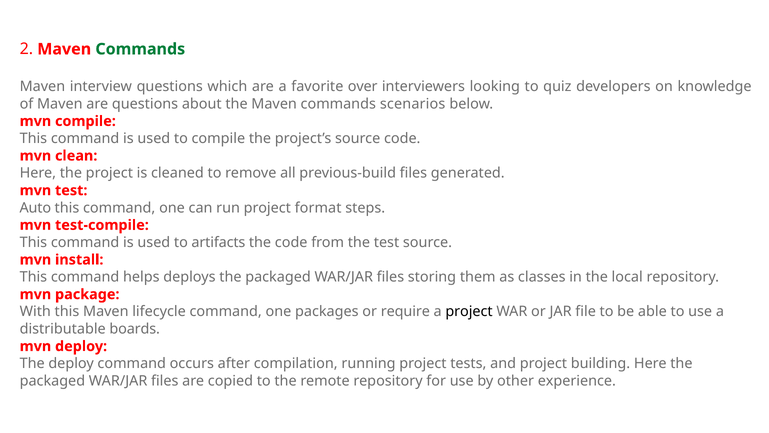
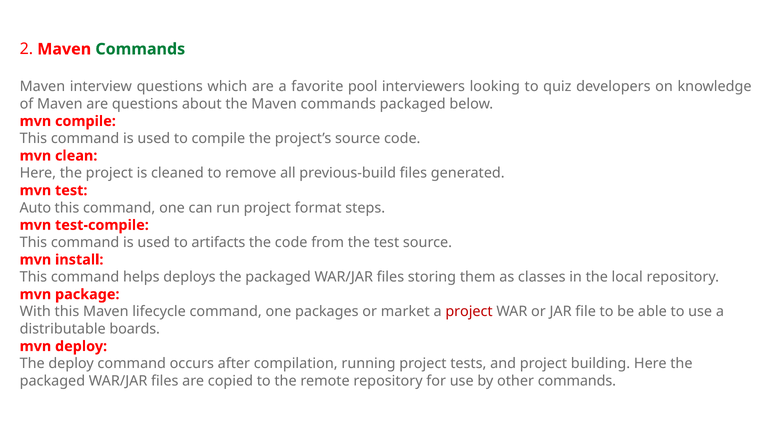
over: over -> pool (363, 86)
commands scenarios: scenarios -> packaged (413, 104)
require: require -> market (405, 311)
project colour: black -> red (469, 311)
other experience: experience -> commands (577, 381)
